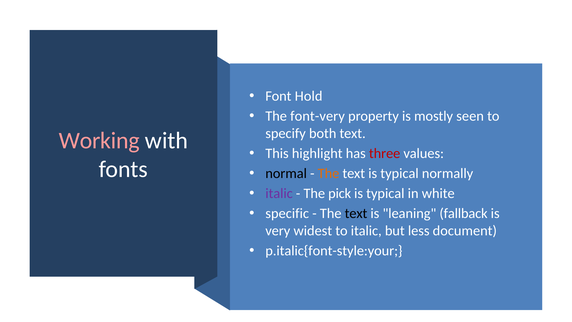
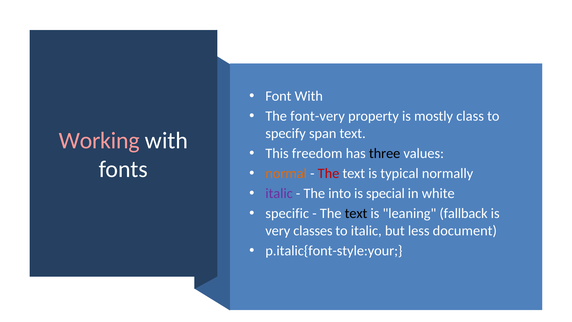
Font Hold: Hold -> With (309, 96)
seen: seen -> class (470, 116)
both: both -> span (323, 133)
highlight: highlight -> freedom (317, 153)
three colour: red -> black (385, 153)
normal colour: black -> orange (286, 173)
The colour: orange -> red (329, 173)
pick: pick -> into (340, 193)
typical: typical -> special (385, 193)
widest: widest -> classes (313, 231)
